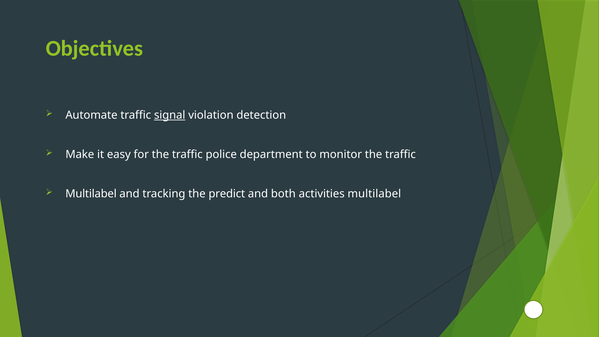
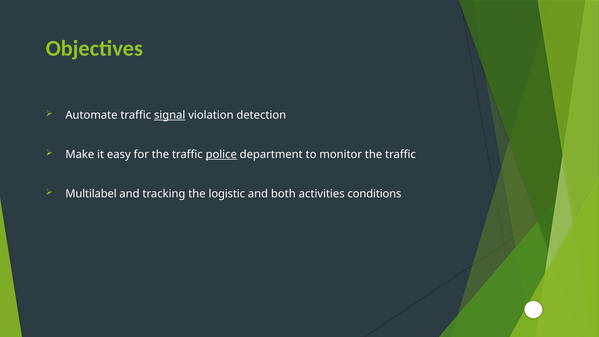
police underline: none -> present (221, 154)
predict: predict -> logistic (227, 194)
activities multilabel: multilabel -> conditions (374, 194)
